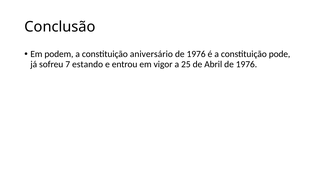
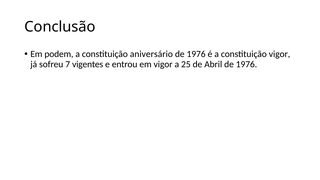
constituição pode: pode -> vigor (280, 54)
estando: estando -> vigentes (88, 64)
